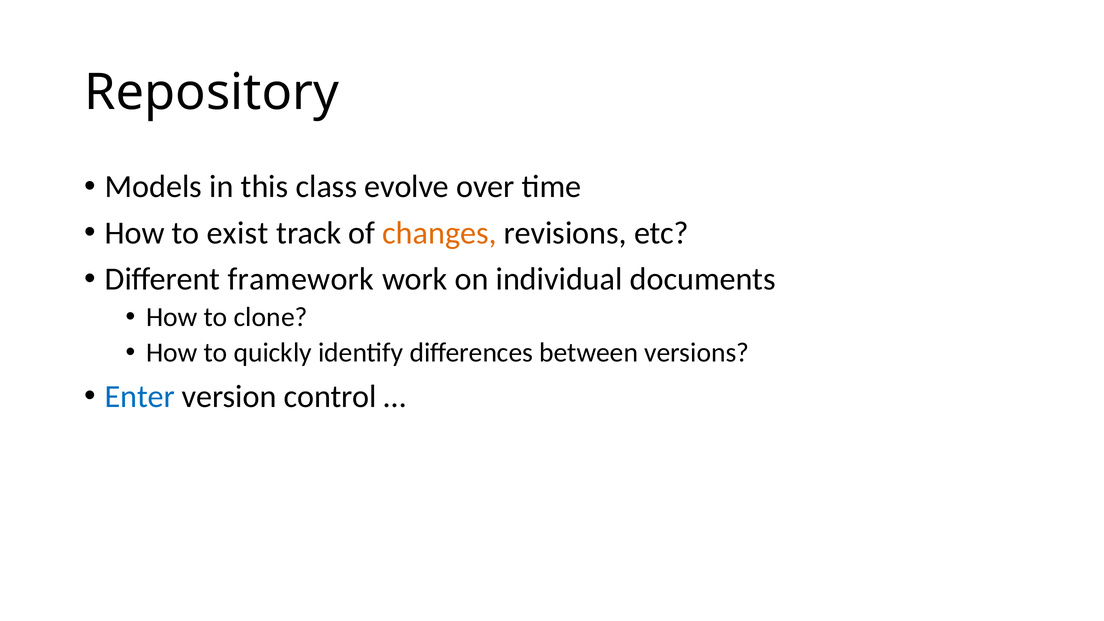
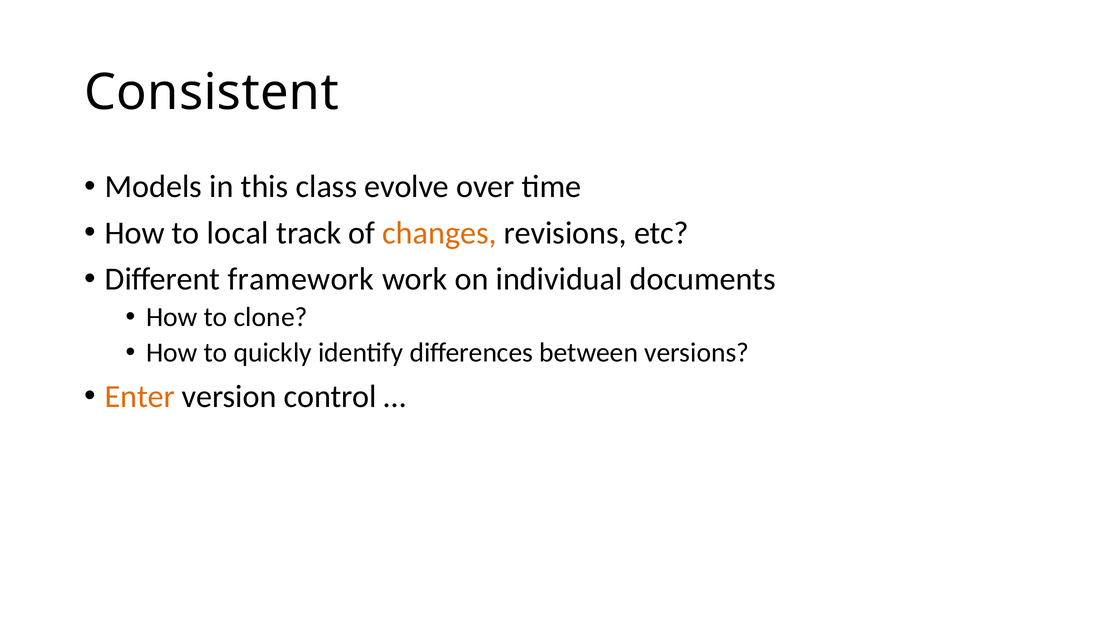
Repository: Repository -> Consistent (211, 93)
exist: exist -> local (238, 233)
Enter colour: blue -> orange (140, 397)
